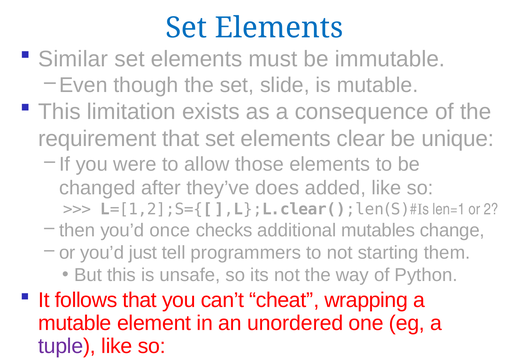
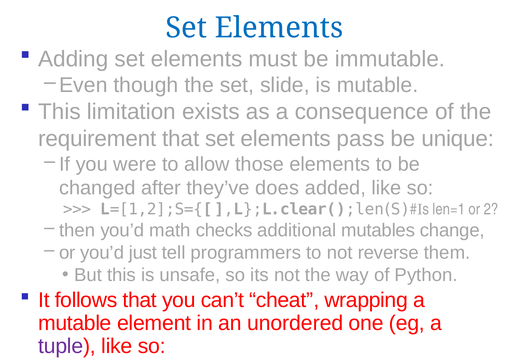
Similar: Similar -> Adding (73, 59)
clear: clear -> pass (361, 139)
once: once -> math (170, 230)
starting: starting -> reverse (388, 252)
